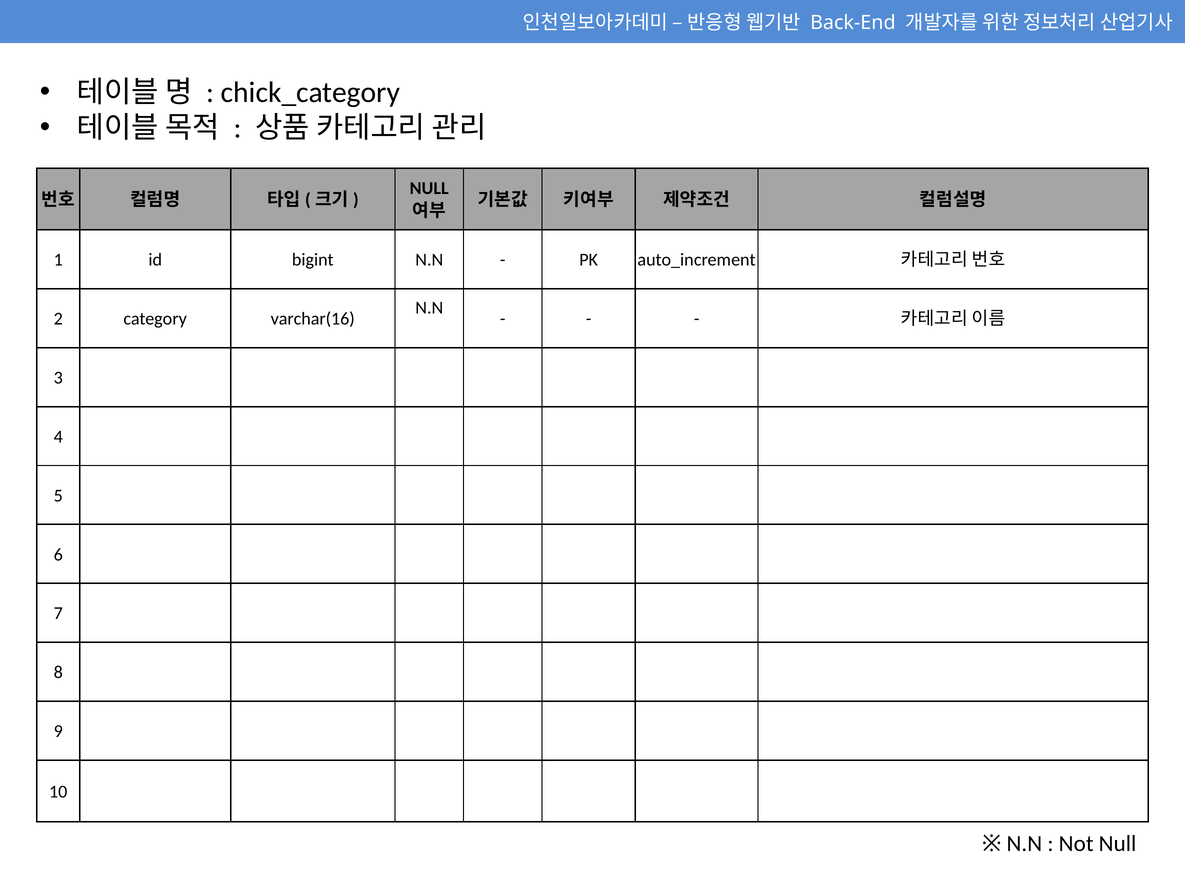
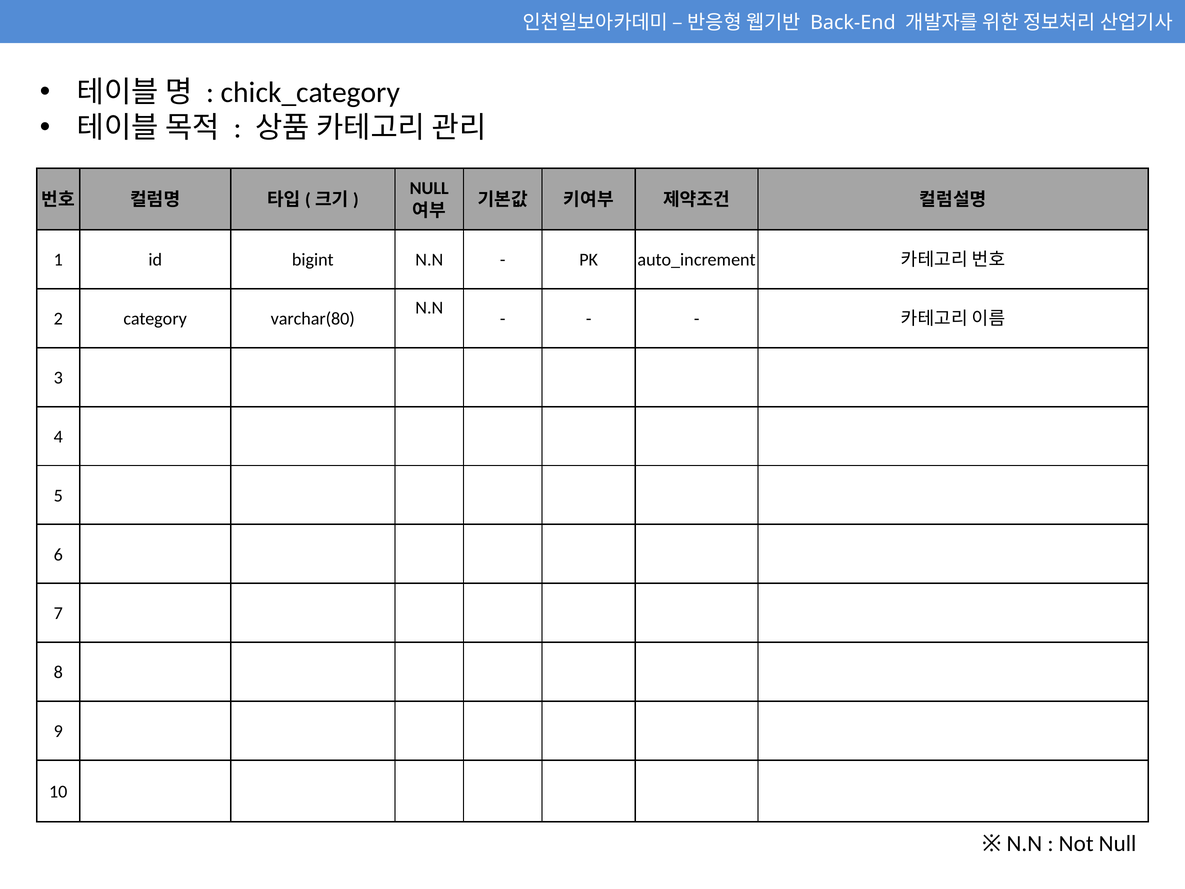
varchar(16: varchar(16 -> varchar(80 (313, 319)
